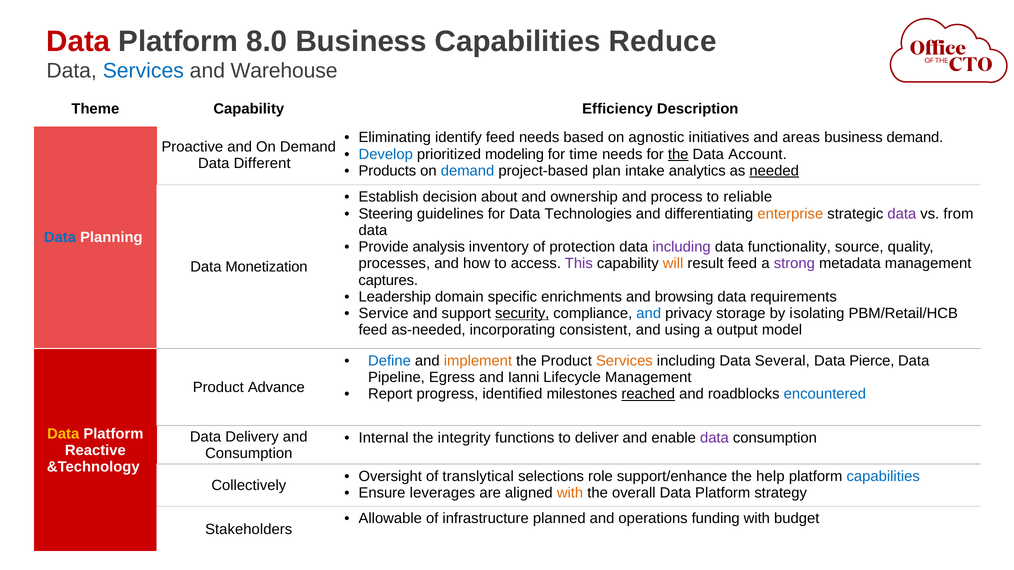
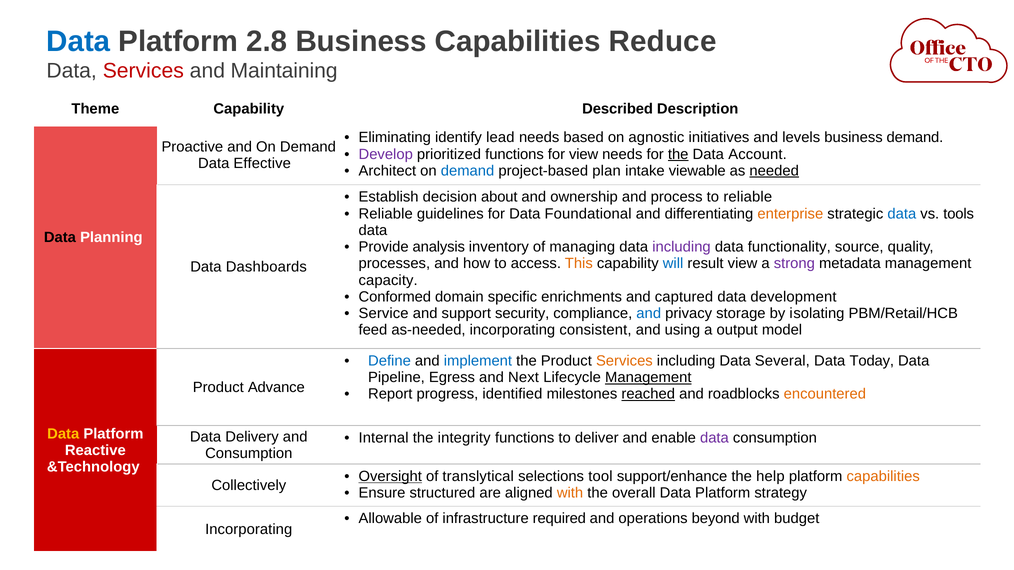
Data colour: red -> blue (78, 42)
8.0: 8.0 -> 2.8 (267, 42)
Services colour: blue -> red (143, 71)
Warehouse: Warehouse -> Maintaining (284, 71)
Efficiency: Efficiency -> Described (618, 109)
identify feed: feed -> lead (500, 138)
areas: areas -> levels (801, 138)
Develop colour: blue -> purple (386, 154)
prioritized modeling: modeling -> functions (515, 154)
for time: time -> view (584, 154)
Different: Different -> Effective (262, 164)
Products: Products -> Architect (387, 171)
analytics: analytics -> viewable (697, 171)
Steering: Steering -> Reliable (386, 214)
Technologies: Technologies -> Foundational (588, 214)
data colour: purple -> blue (902, 214)
from: from -> tools (959, 214)
Data colour: blue -> black (60, 237)
protection: protection -> managing (582, 247)
This colour: purple -> orange (579, 264)
will colour: orange -> blue (673, 264)
result feed: feed -> view (743, 264)
Monetization: Monetization -> Dashboards (266, 267)
captures: captures -> capacity (388, 280)
Leadership: Leadership -> Conformed (395, 297)
browsing: browsing -> captured (684, 297)
requirements: requirements -> development (793, 297)
security underline: present -> none (522, 314)
implement colour: orange -> blue (478, 361)
Pierce: Pierce -> Today (872, 361)
Ianni: Ianni -> Next (523, 378)
Management underline: none -> present (648, 378)
encountered colour: blue -> orange (825, 394)
Oversight underline: none -> present (390, 477)
role: role -> tool (600, 477)
capabilities colour: blue -> orange (883, 477)
leverages: leverages -> structured (442, 493)
planned: planned -> required (559, 519)
funding: funding -> beyond (716, 519)
Stakeholders: Stakeholders -> Incorporating (249, 530)
